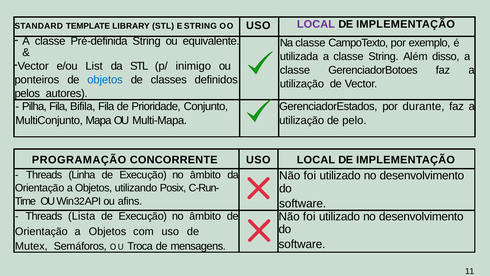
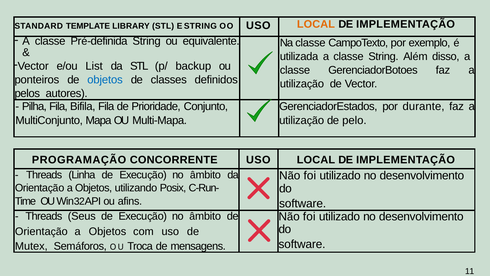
LOCAL colour: purple -> orange (316, 24)
inimigo: inimigo -> backup (193, 66)
Lista: Lista -> Seus (82, 216)
